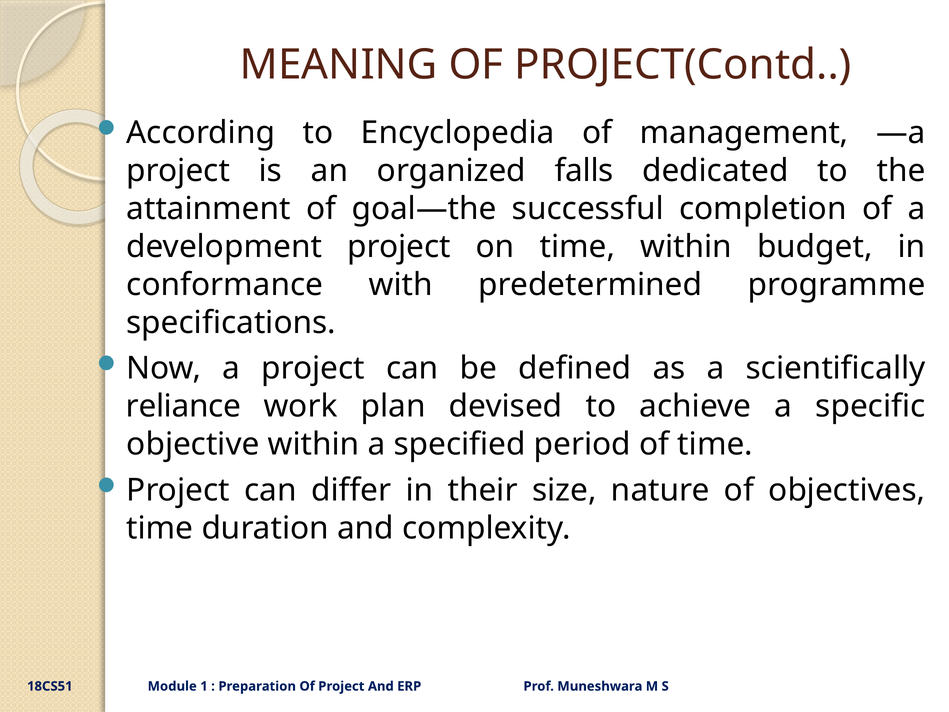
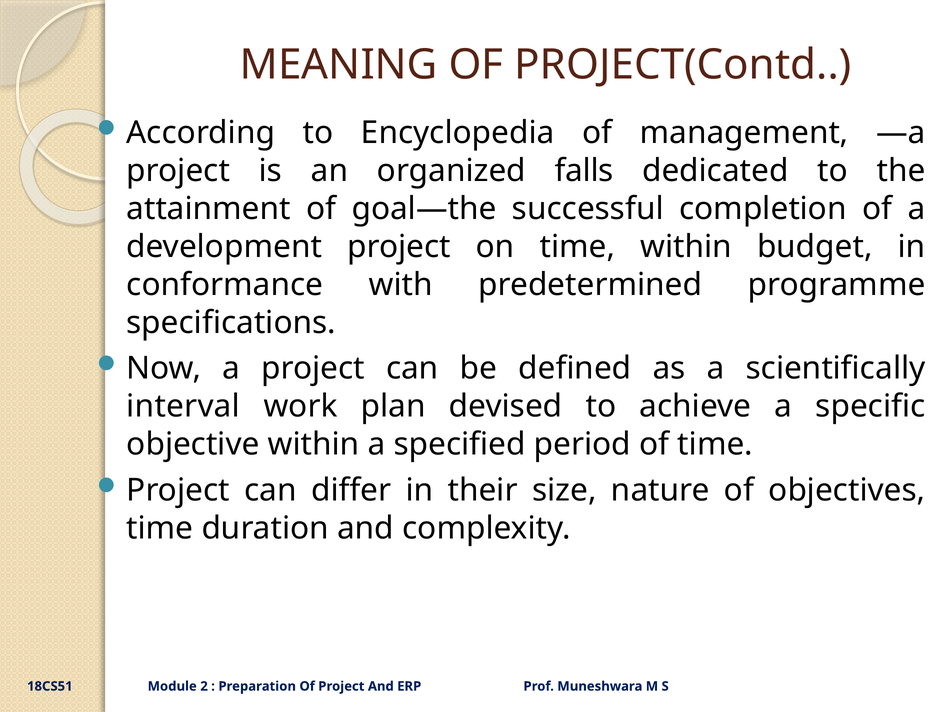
reliance: reliance -> interval (183, 406)
1: 1 -> 2 (204, 686)
